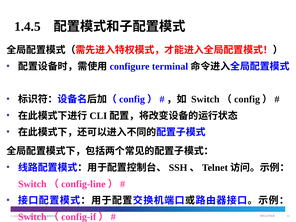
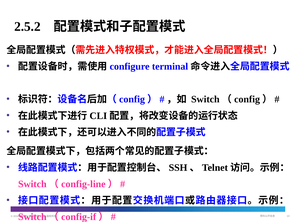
1.4.5: 1.4.5 -> 2.5.2 (27, 27)
